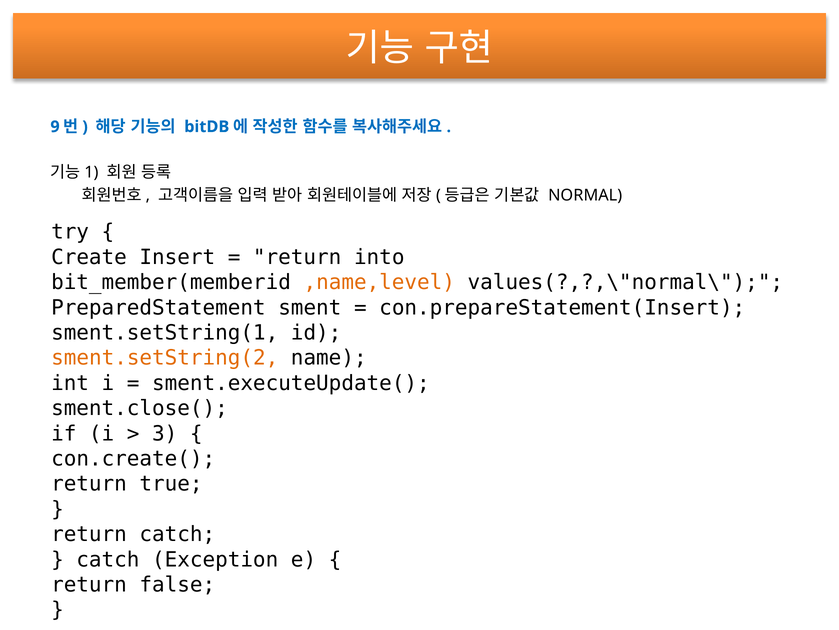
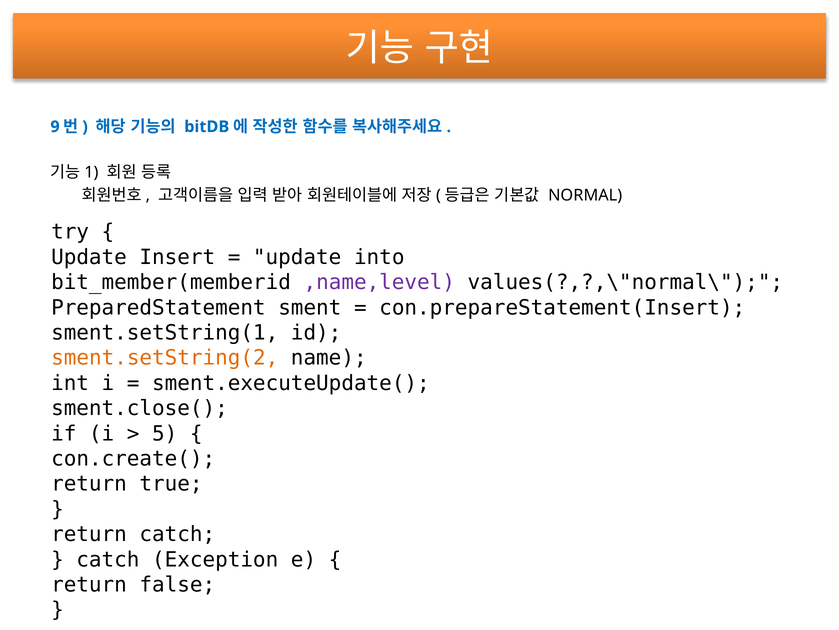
Create: Create -> Update (89, 257)
return: return -> update (297, 257)
,name,level colour: orange -> purple (379, 282)
3: 3 -> 5 (165, 433)
